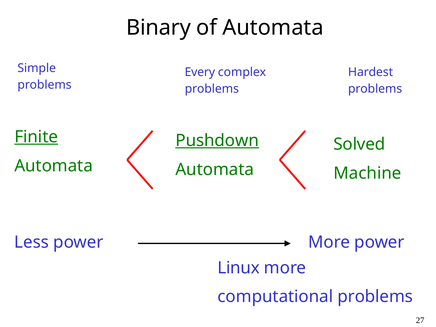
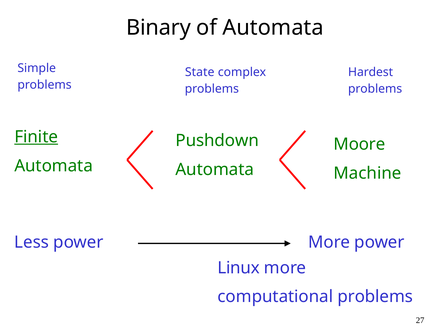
Every: Every -> State (200, 72)
Pushdown underline: present -> none (217, 141)
Solved: Solved -> Moore (359, 144)
